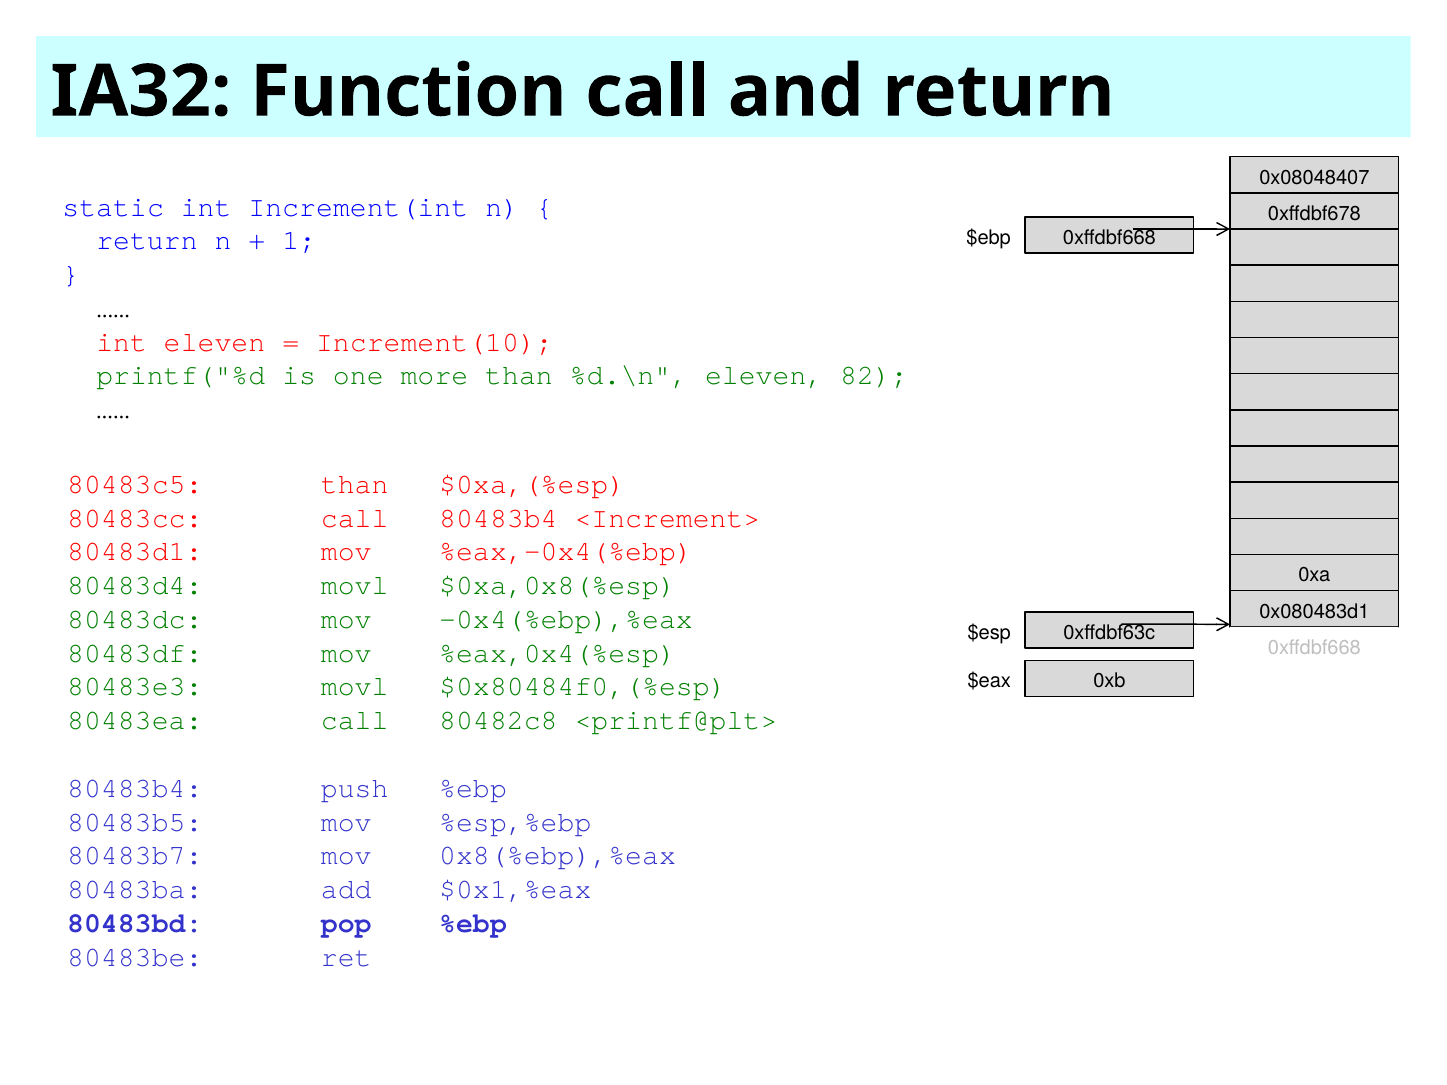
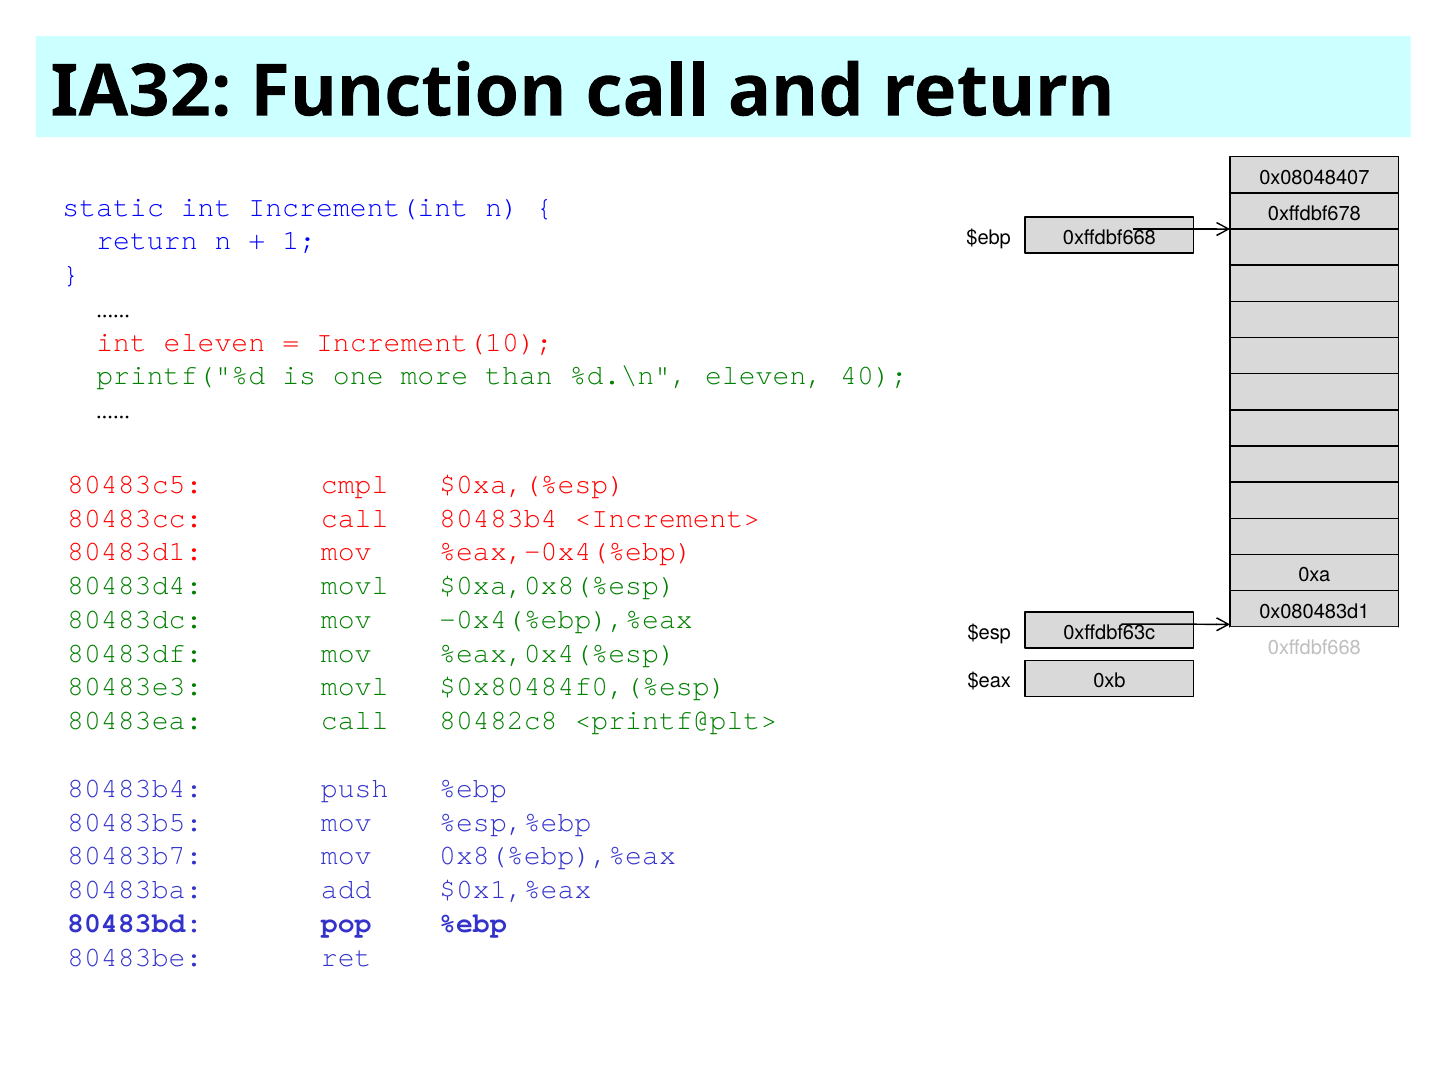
82: 82 -> 40 (874, 376)
80483c5 than: than -> cmpl (355, 484)
